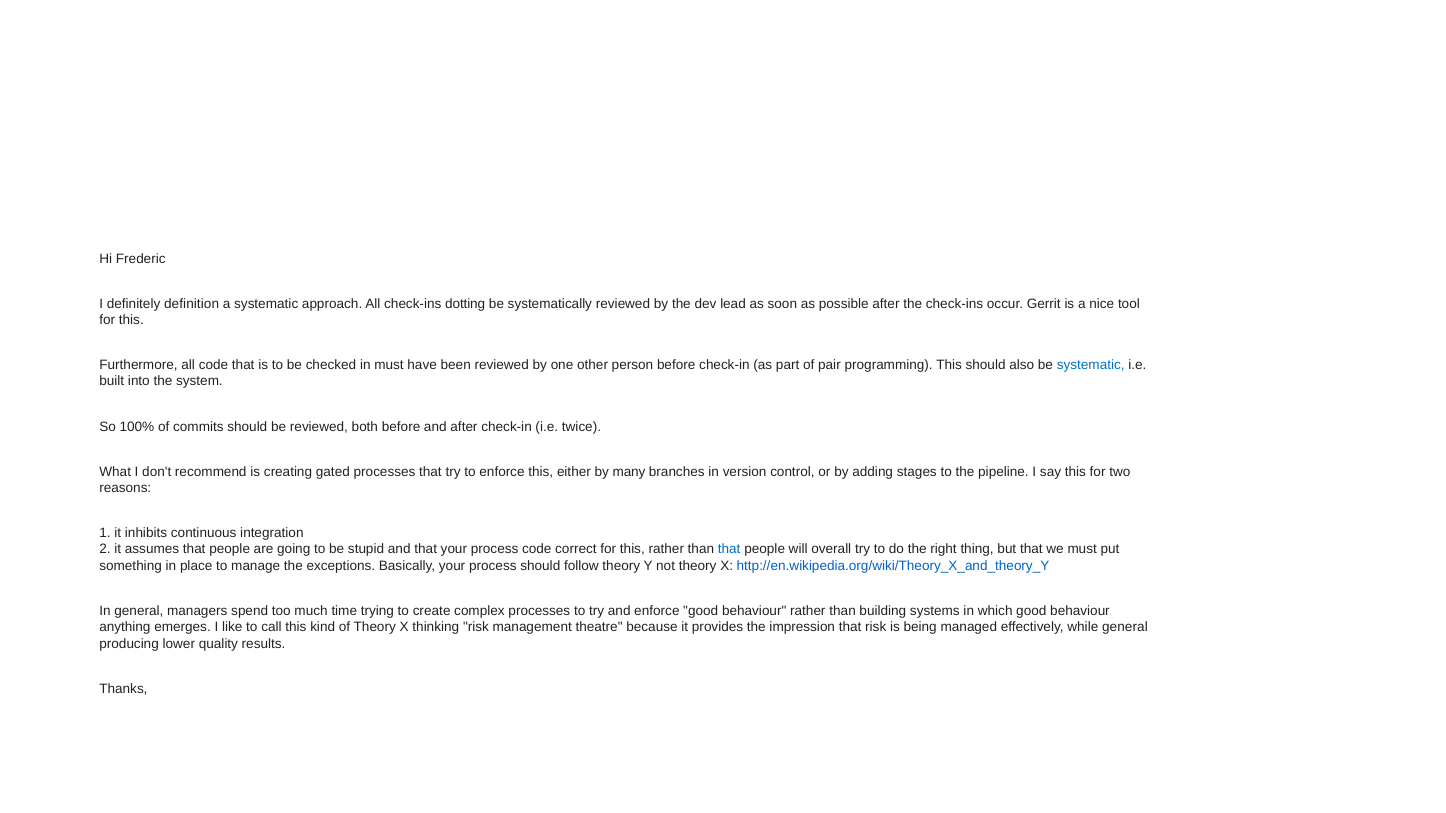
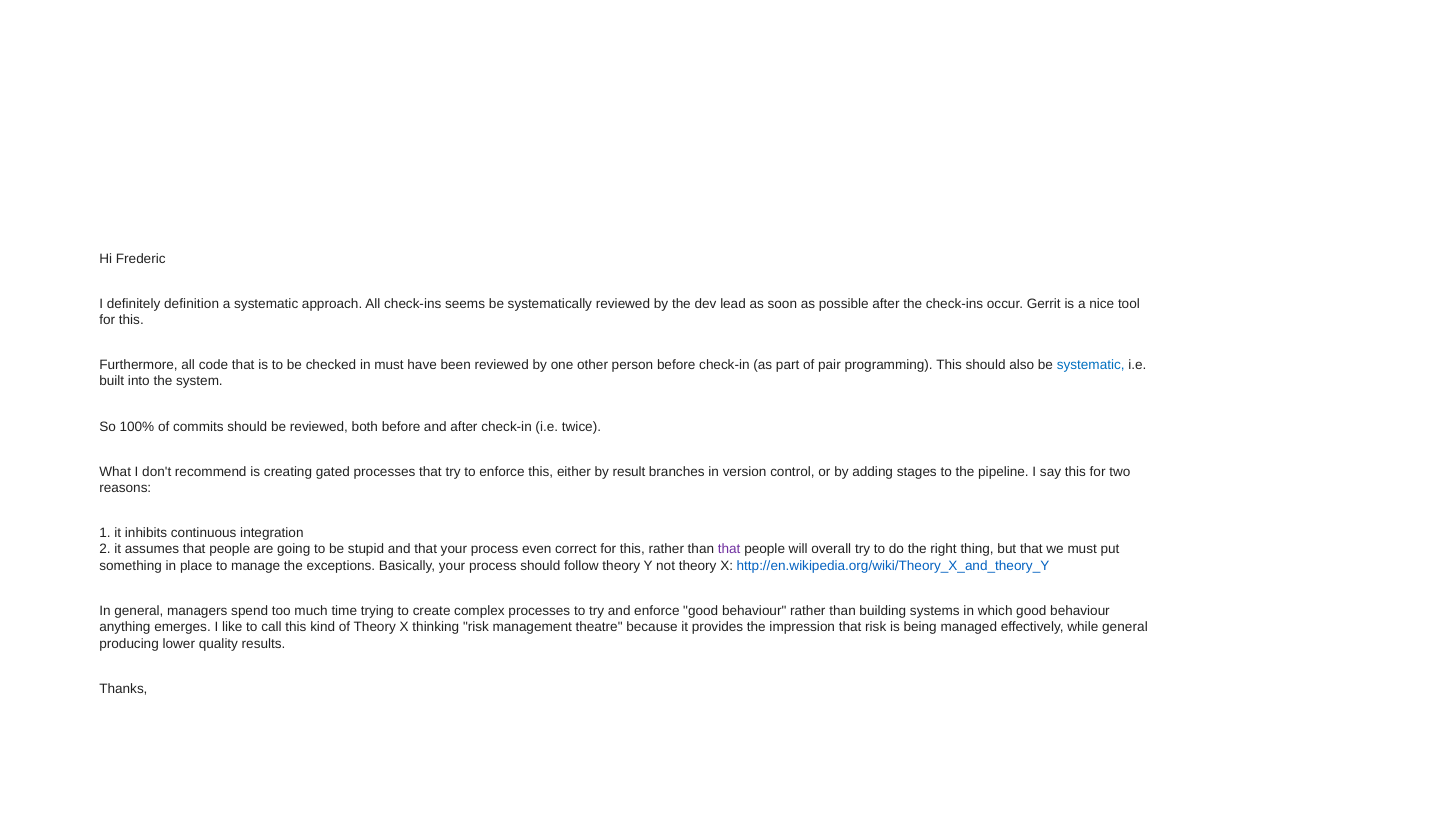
dotting: dotting -> seems (465, 304)
many: many -> result (629, 472)
process code: code -> even (537, 550)
that colour: blue -> purple (729, 550)
